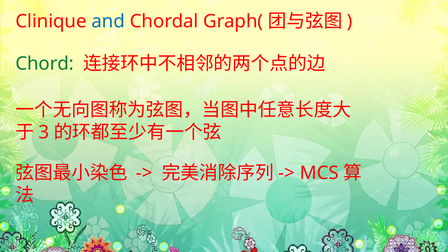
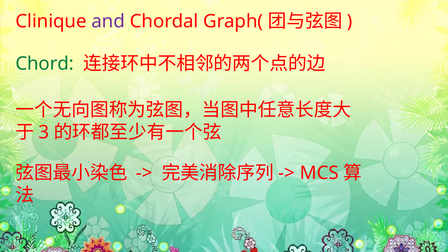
and colour: blue -> purple (108, 21)
